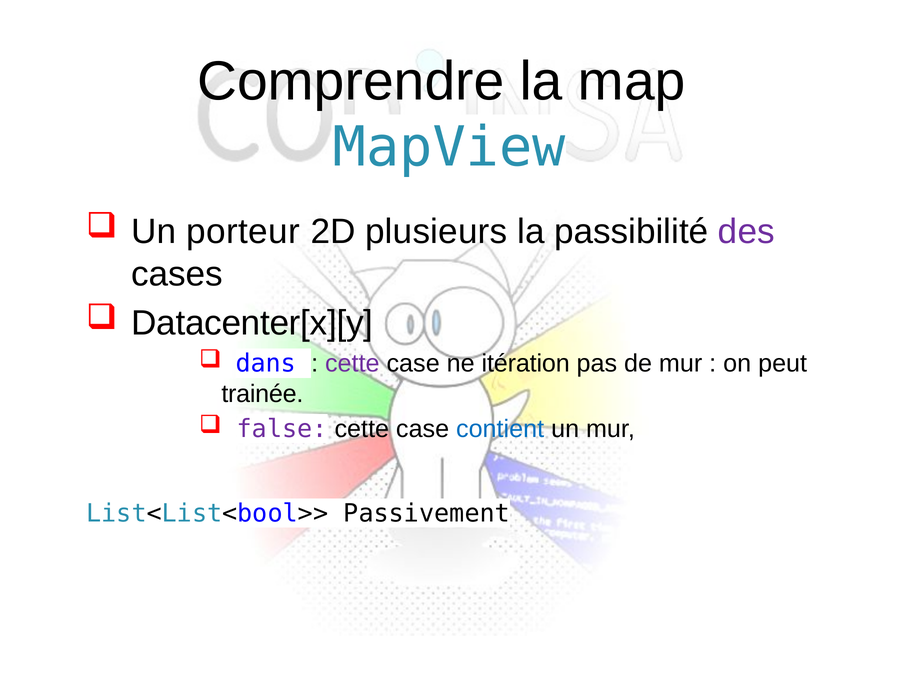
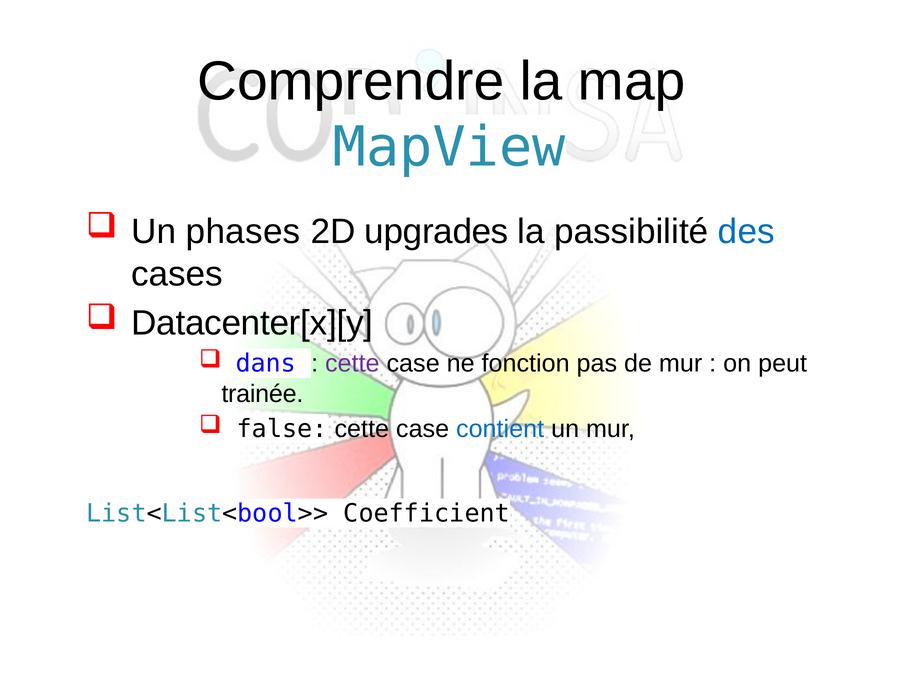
porteur: porteur -> phases (243, 232)
plusieurs: plusieurs -> upgrades (436, 232)
des colour: purple -> blue (746, 232)
itération: itération -> fonction (526, 364)
false colour: purple -> black (282, 429)
Passivement: Passivement -> Coefficient (427, 513)
